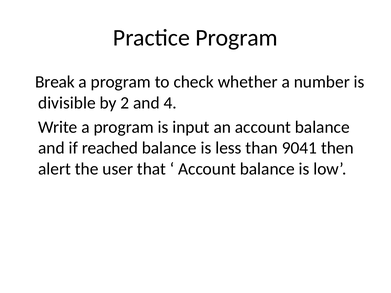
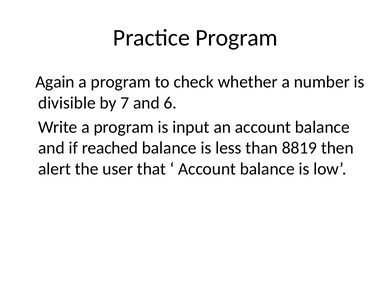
Break: Break -> Again (55, 82)
2: 2 -> 7 (125, 103)
4: 4 -> 6 (170, 103)
9041: 9041 -> 8819 (299, 148)
